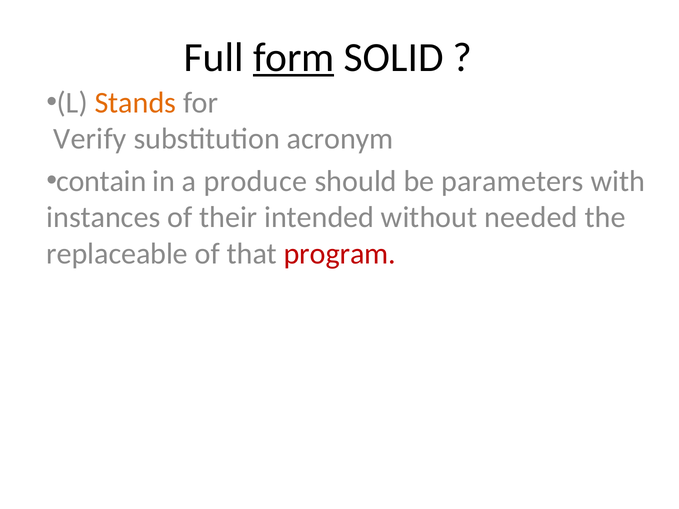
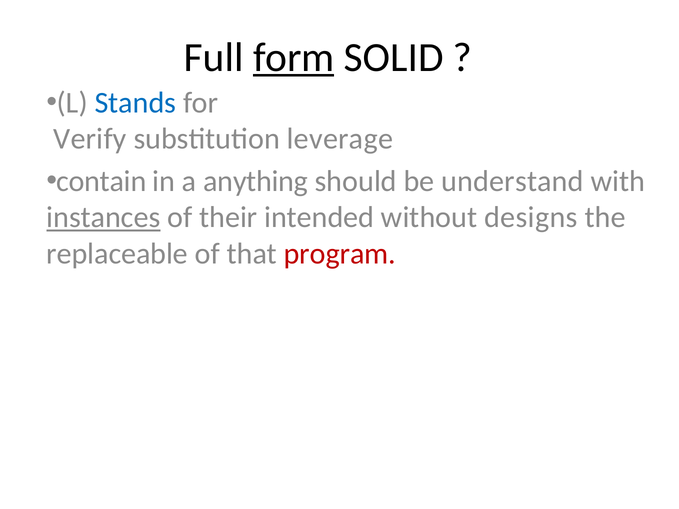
Stands colour: orange -> blue (135, 103)
acronym: acronym -> leverage (340, 139)
produce: produce -> anything (256, 181)
parameters: parameters -> understand (512, 181)
instances underline: none -> present (103, 218)
needed: needed -> designs (531, 218)
